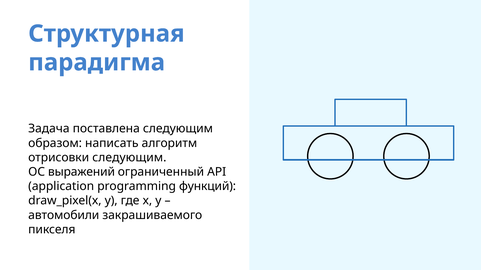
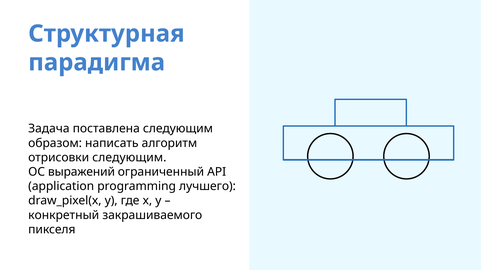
функций: функций -> лучшего (207, 187)
автомобили: автомобили -> конкретный (64, 216)
